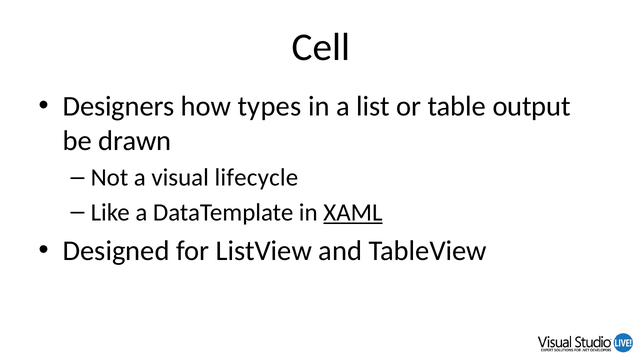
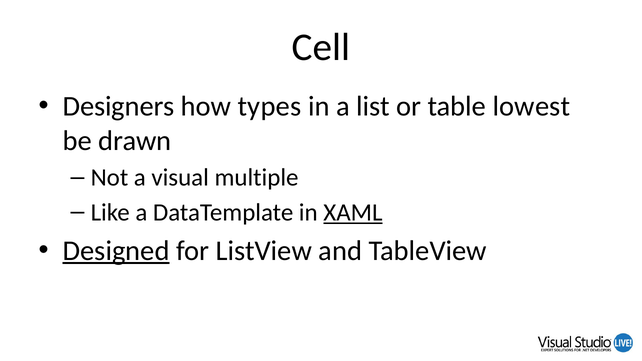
output: output -> lowest (531, 107)
lifecycle: lifecycle -> multiple (257, 178)
Designed underline: none -> present (116, 251)
